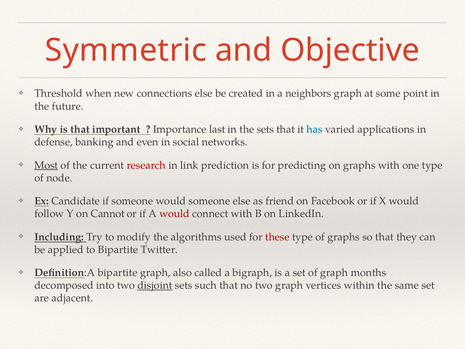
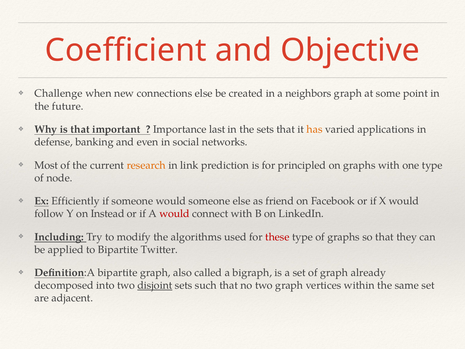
Symmetric: Symmetric -> Coefficient (126, 50)
Threshold: Threshold -> Challenge (59, 93)
has colour: blue -> orange (315, 129)
Most underline: present -> none (46, 165)
research colour: red -> orange (146, 165)
predicting: predicting -> principled (302, 165)
Candidate: Candidate -> Efficiently (76, 201)
Cannot: Cannot -> Instead (108, 214)
months: months -> already (368, 273)
